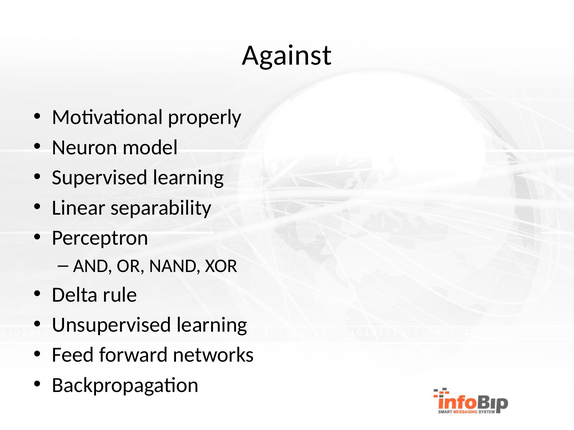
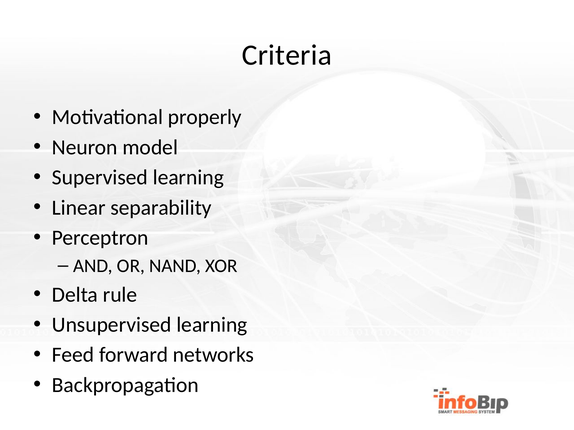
Against: Against -> Criteria (287, 55)
